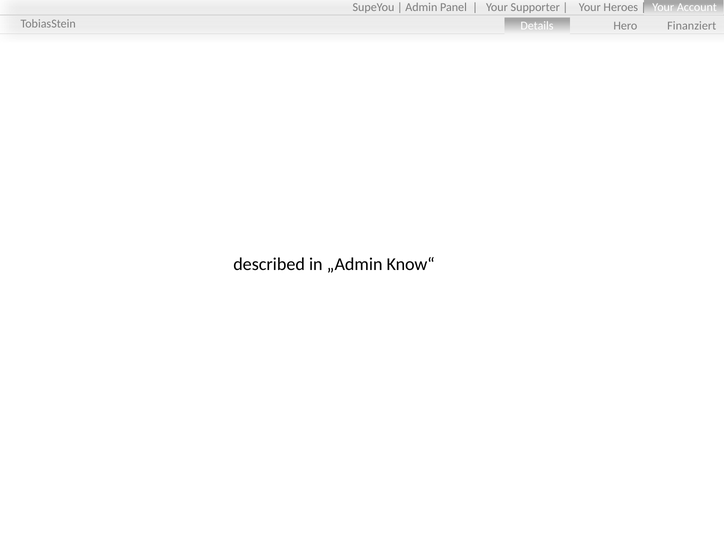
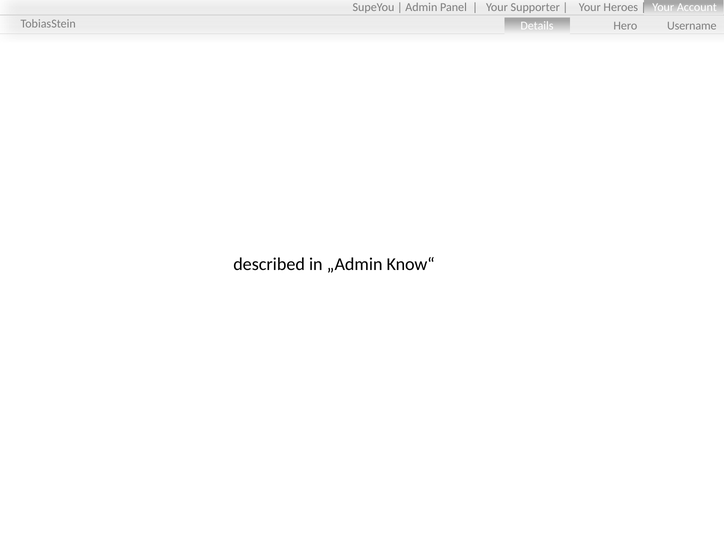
Finanziert: Finanziert -> Username (692, 26)
